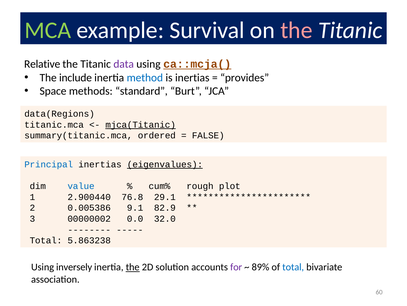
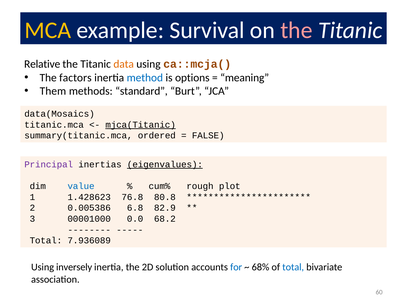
MCA colour: light green -> yellow (48, 30)
data colour: purple -> orange (124, 64)
ca::mcja( underline: present -> none (197, 64)
include: include -> factors (75, 77)
is inertias: inertias -> options (192, 77)
provides: provides -> meaning (245, 77)
Space: Space -> Them (53, 91)
data(Regions: data(Regions -> data(Mosaics (59, 114)
Principal colour: blue -> purple (49, 164)
2.900440: 2.900440 -> 1.428623 (89, 197)
29.1: 29.1 -> 80.8 (165, 197)
9.1: 9.1 -> 6.8 (135, 207)
00000002: 00000002 -> 00001000 (89, 218)
32.0: 32.0 -> 68.2 (165, 218)
5.863238: 5.863238 -> 7.936089 (89, 240)
the underline: present -> none (133, 267)
for colour: purple -> blue (236, 267)
89%: 89% -> 68% (260, 267)
